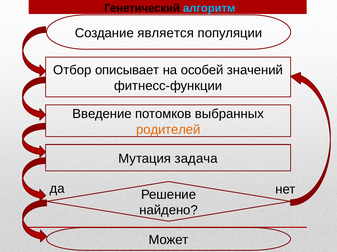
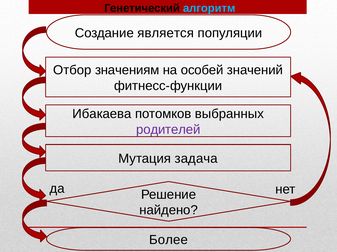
описывает: описывает -> значениям (127, 70)
Введение: Введение -> Ибакаева (102, 114)
родителей colour: orange -> purple (168, 130)
Может: Может -> Более (168, 241)
